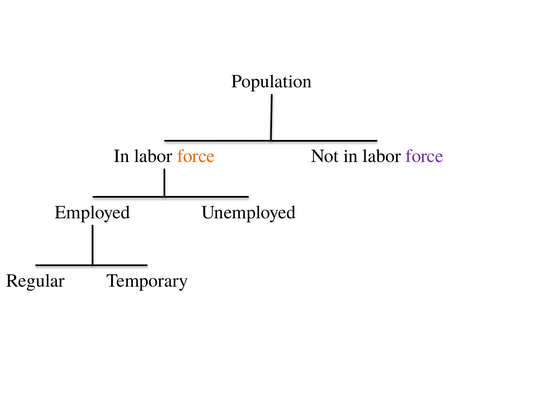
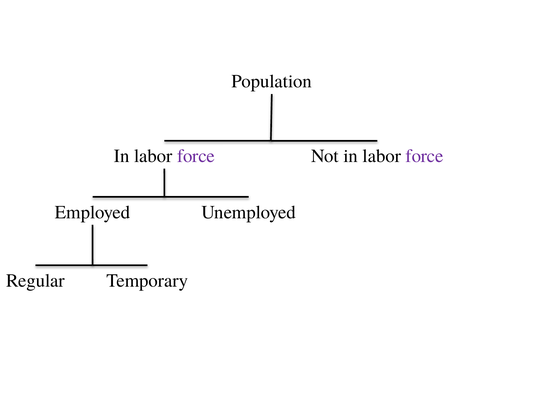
force colour: orange -> purple (196, 156)
